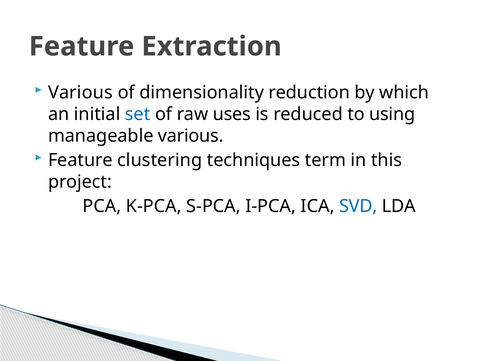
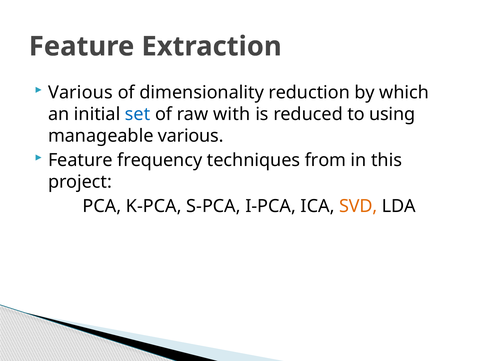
uses: uses -> with (232, 114)
clustering: clustering -> frequency (160, 160)
term: term -> from (325, 160)
SVD colour: blue -> orange (358, 206)
